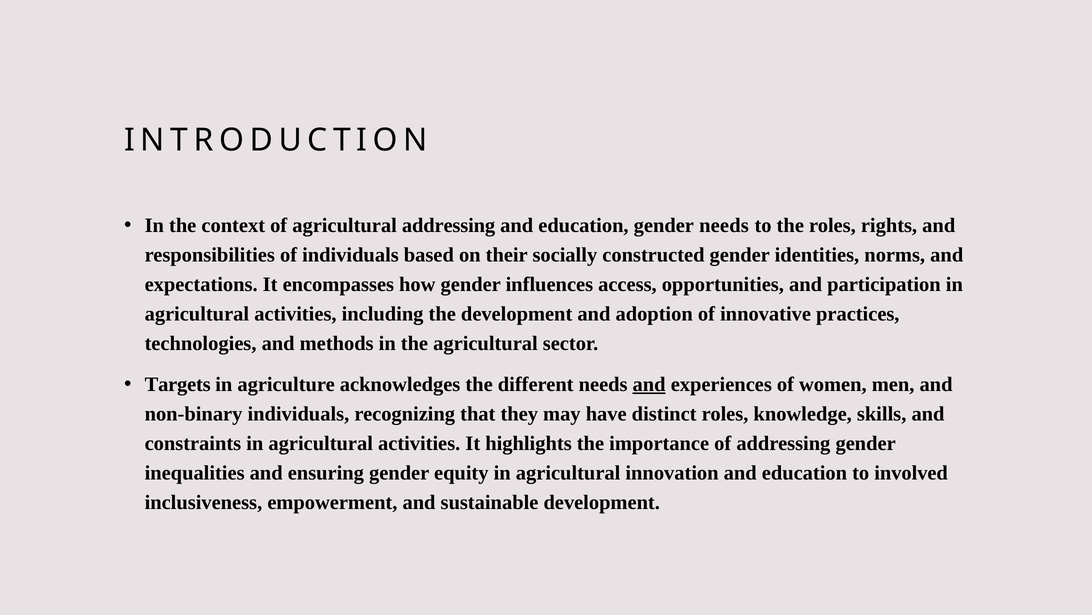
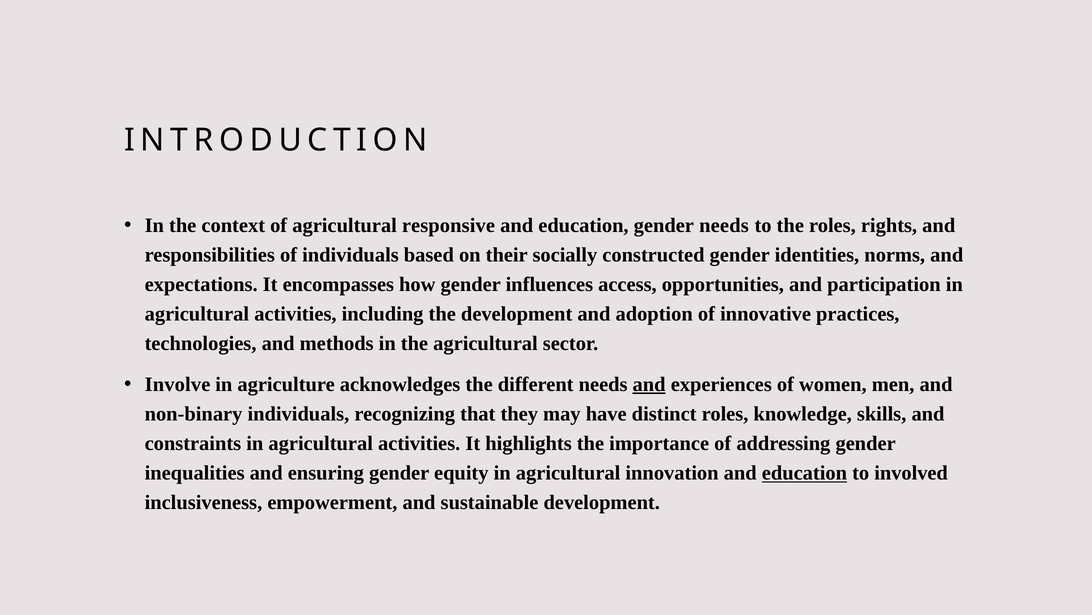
agricultural addressing: addressing -> responsive (448, 225)
Targets: Targets -> Involve (178, 384)
education underline: none -> present (804, 472)
